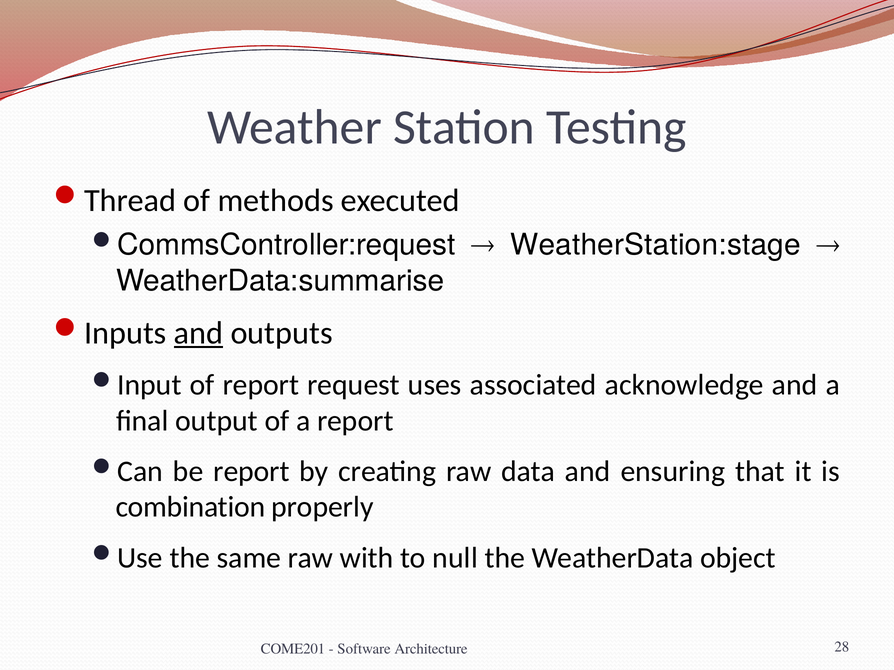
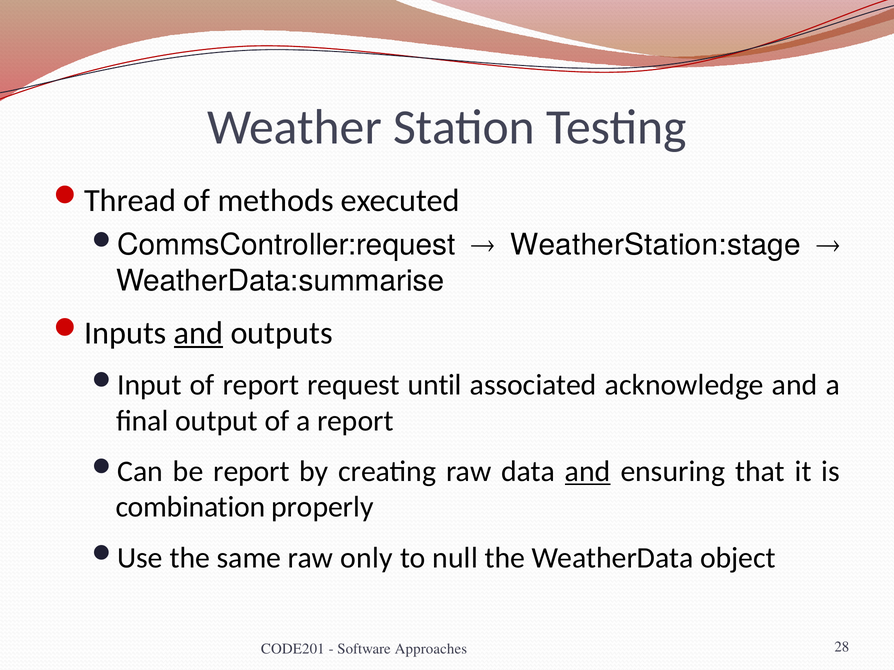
uses: uses -> until (435, 385)
and underline: none -> present (588, 472)
with: with -> only (366, 558)
COME201: COME201 -> CODE201 (293, 649)
Architecture: Architecture -> Approaches (431, 649)
